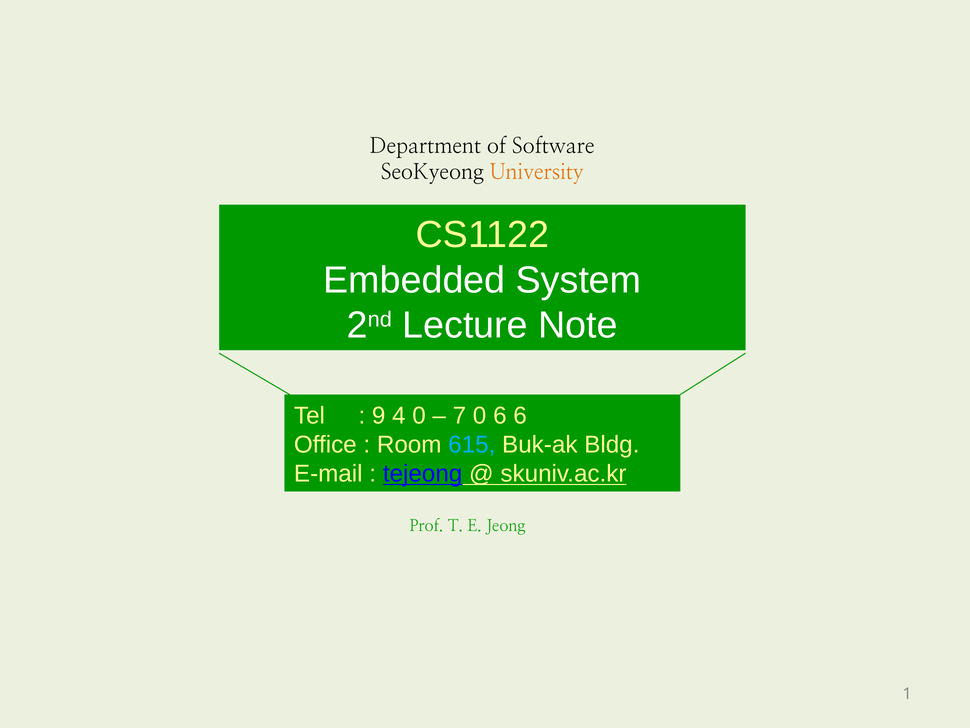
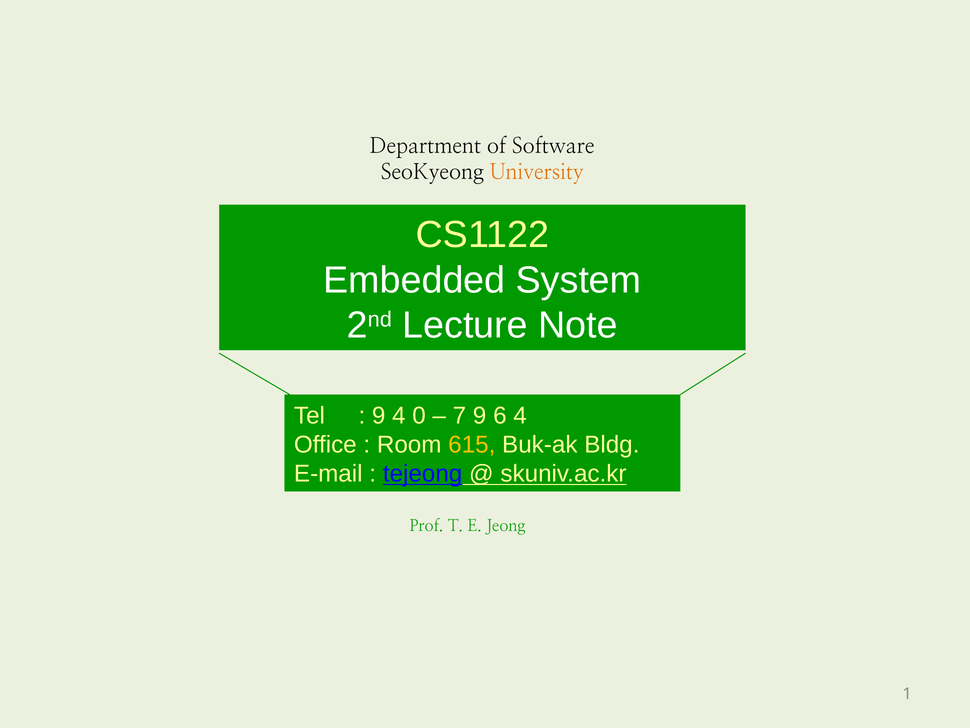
7 0: 0 -> 9 (480, 415)
6 6: 6 -> 4 (520, 415)
615 colour: light blue -> yellow (472, 444)
